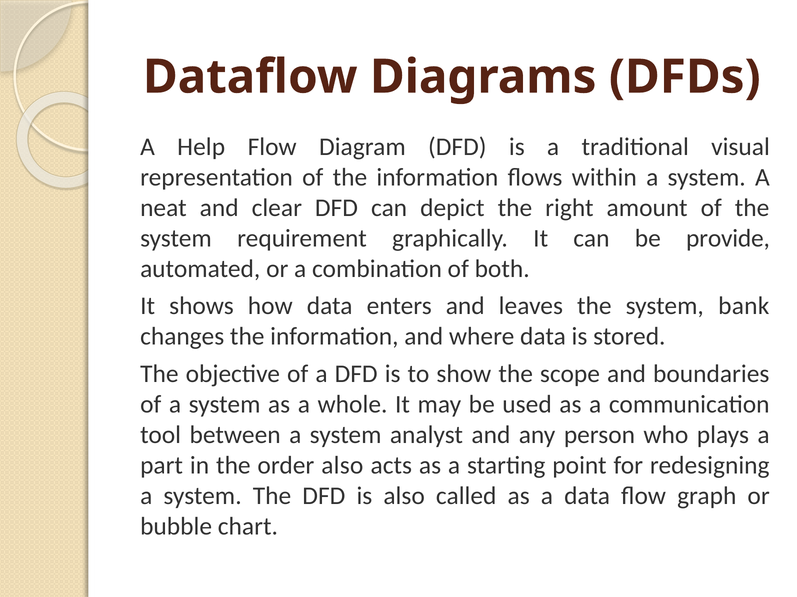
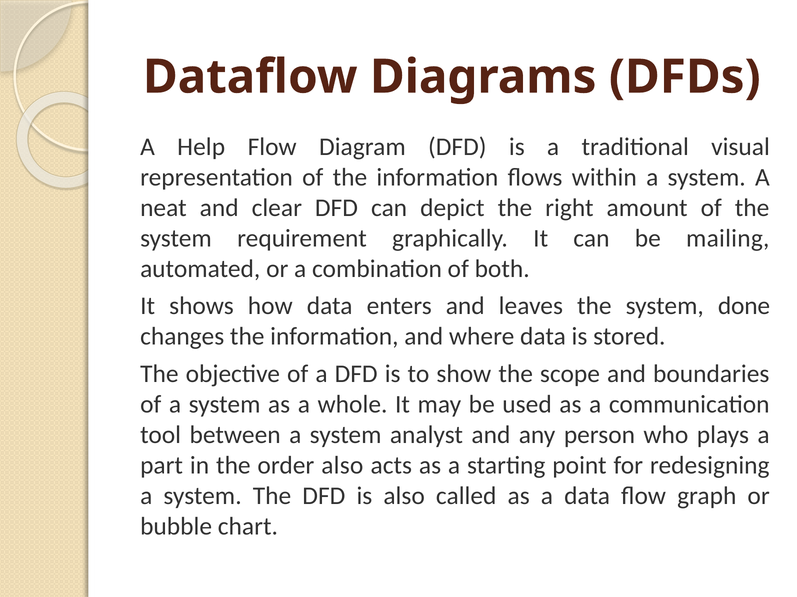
provide: provide -> mailing (728, 239)
bank: bank -> done (744, 306)
